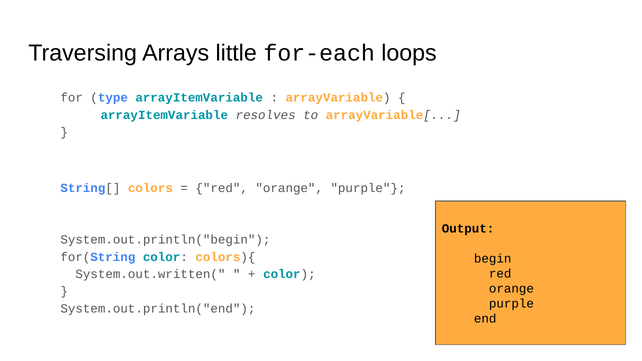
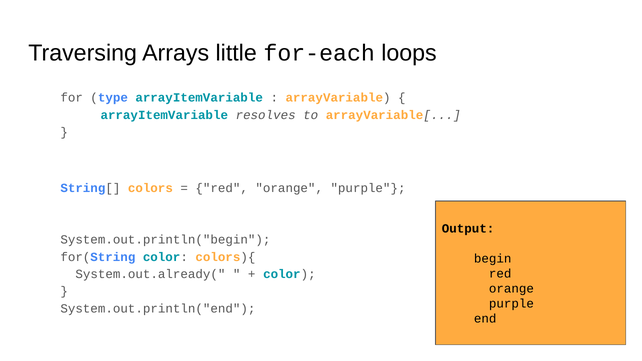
System.out.written(: System.out.written( -> System.out.already( (150, 274)
